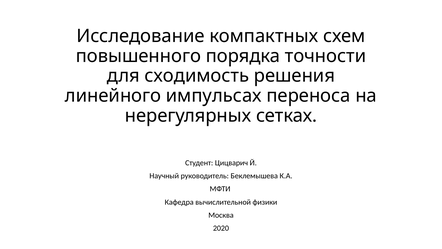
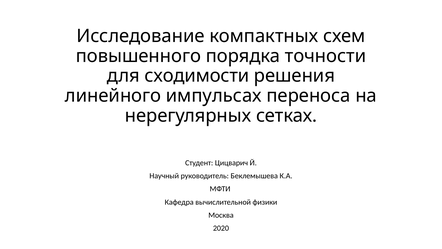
сходимость: сходимость -> сходимости (197, 76)
